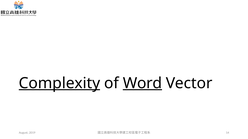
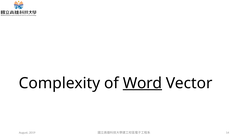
Complexity underline: present -> none (59, 83)
